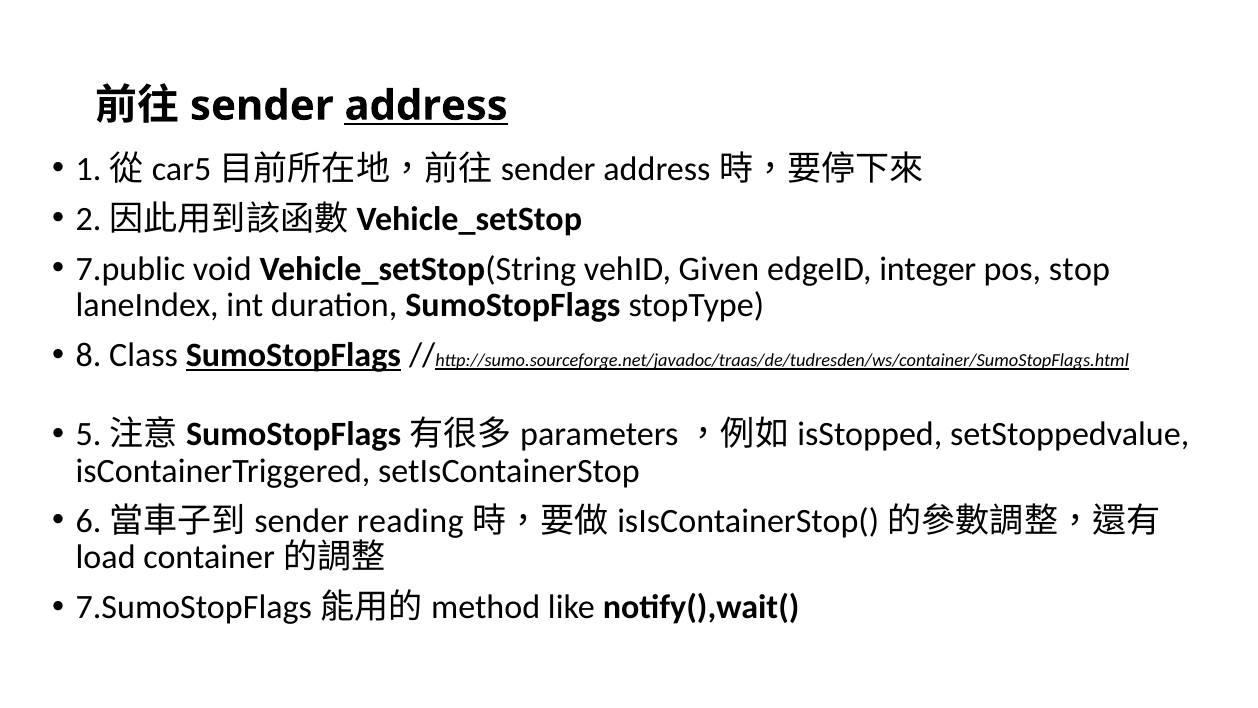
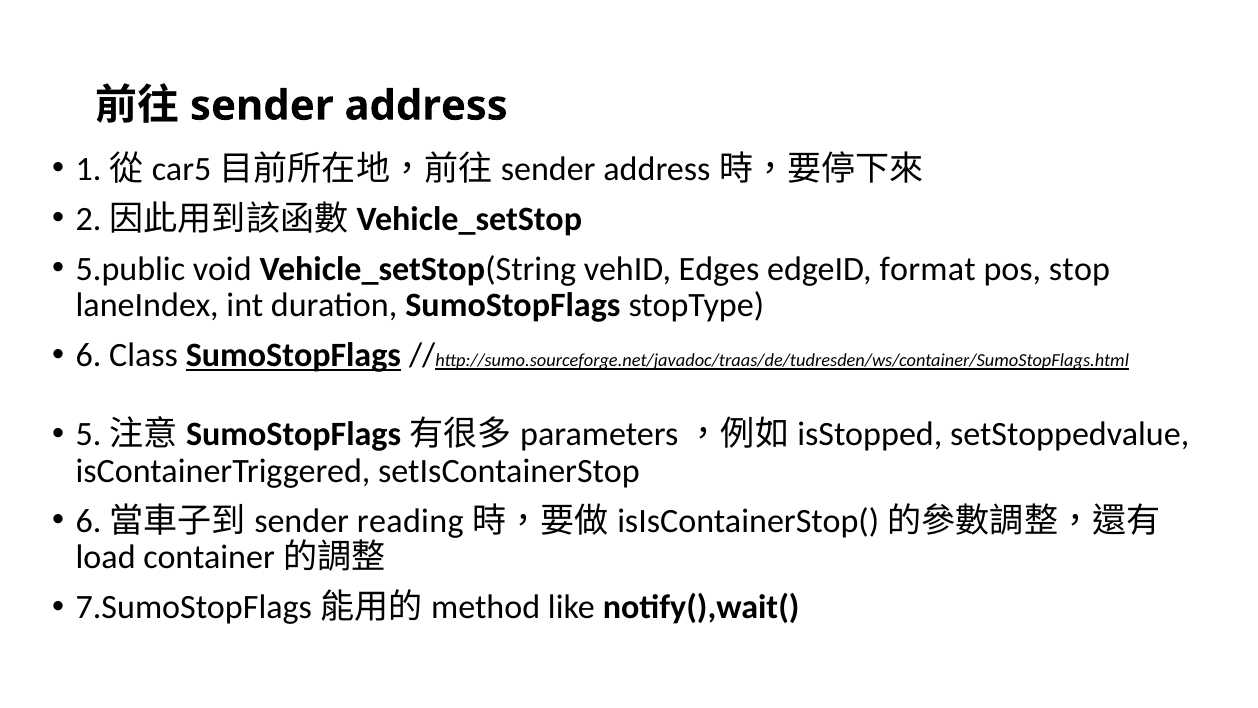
address underline: present -> none (426, 106)
7.public: 7.public -> 5.public (130, 269)
Given: Given -> Edges (719, 269)
integer: integer -> format (928, 269)
8: 8 -> 6 (89, 355)
